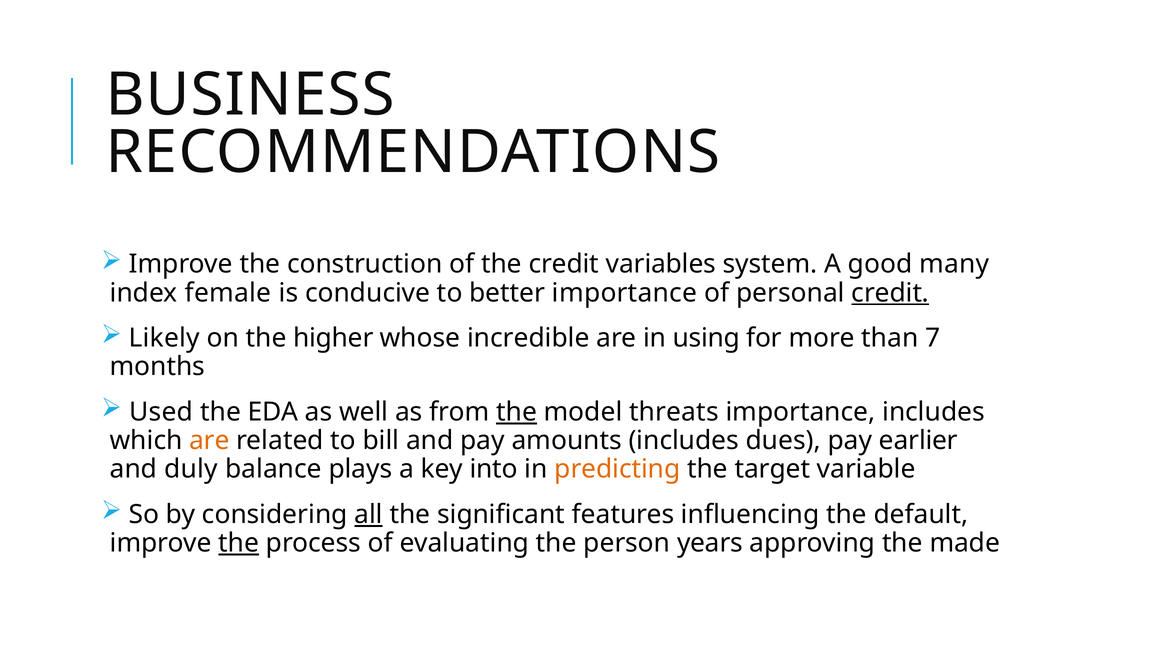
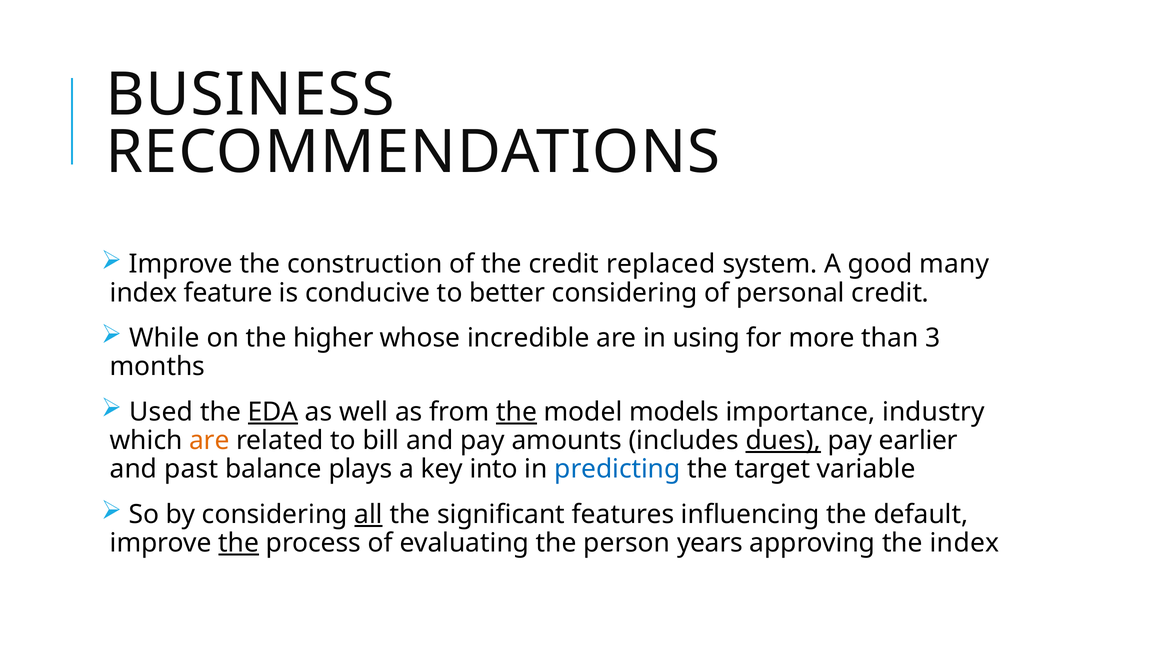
variables: variables -> replaced (661, 264)
female: female -> feature (228, 293)
better importance: importance -> considering (625, 293)
credit underline: present -> none (890, 293)
Likely: Likely -> While (164, 338)
7: 7 -> 3 (933, 338)
EDA underline: none -> present (273, 412)
threats: threats -> models (674, 412)
importance includes: includes -> industry (933, 412)
dues underline: none -> present (783, 440)
duly: duly -> past (191, 469)
predicting colour: orange -> blue (617, 469)
the made: made -> index (965, 543)
